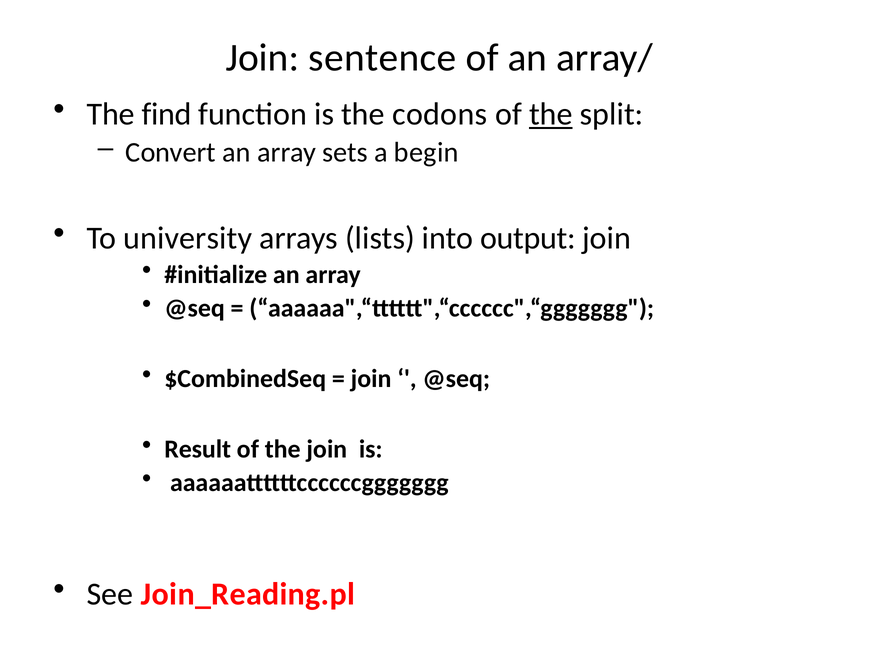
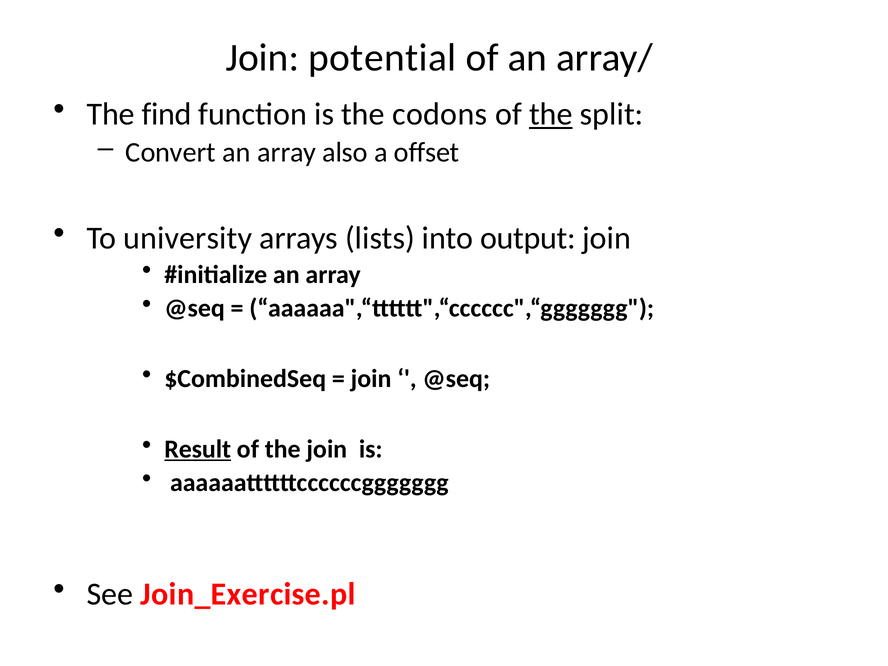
sentence: sentence -> potential (382, 58)
sets: sets -> also (345, 153)
begin: begin -> offset (427, 153)
Result underline: none -> present (198, 449)
Join_Reading.pl: Join_Reading.pl -> Join_Exercise.pl (248, 594)
